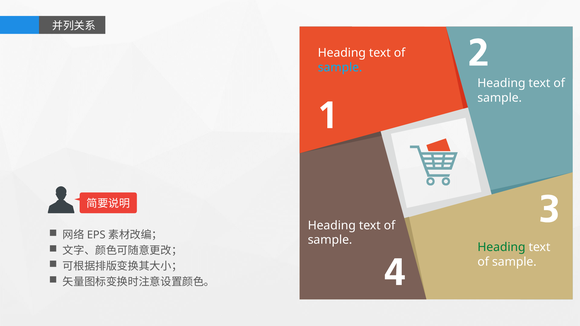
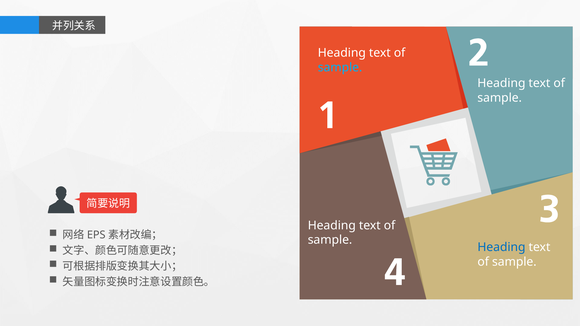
Heading colour: green -> blue (501, 247)
